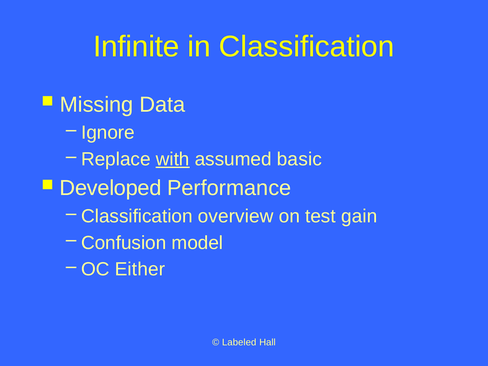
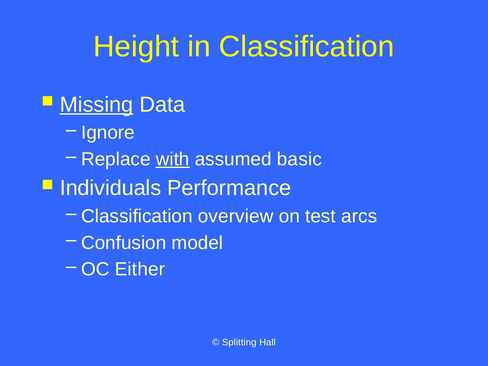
Infinite: Infinite -> Height (136, 47)
Missing underline: none -> present (97, 105)
Developed: Developed -> Individuals (110, 188)
gain: gain -> arcs (359, 216)
Labeled: Labeled -> Splitting (239, 342)
